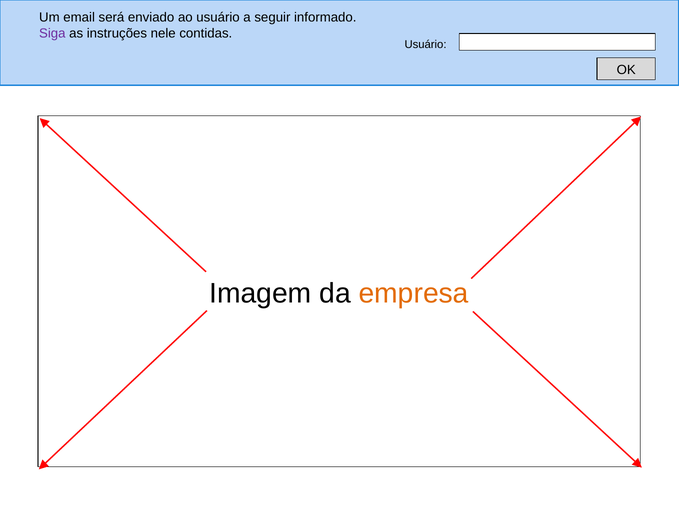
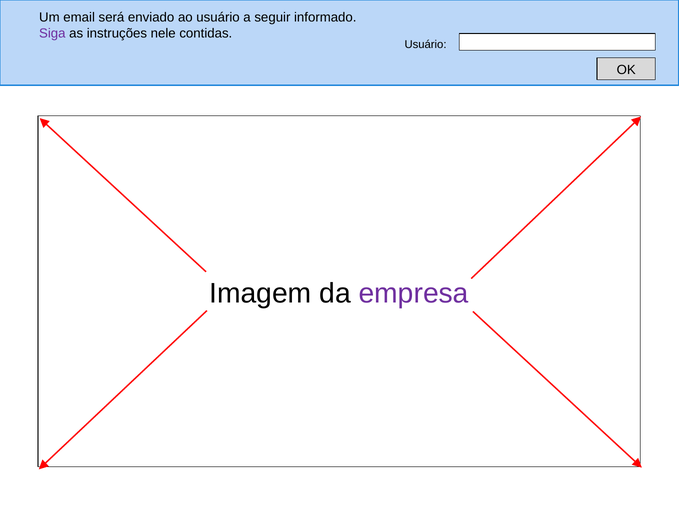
empresa colour: orange -> purple (414, 293)
